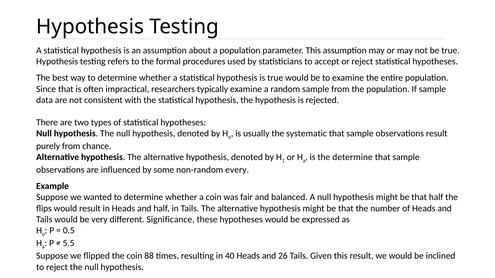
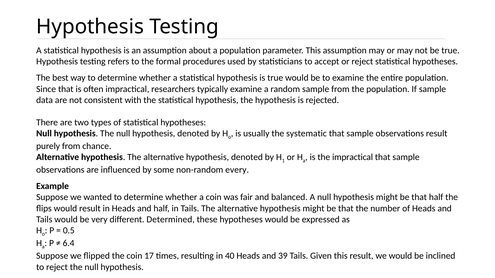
the determine: determine -> impractical (353, 157)
Significance: Significance -> Determined (171, 220)
5.5: 5.5 -> 6.4 (69, 244)
88: 88 -> 17 (149, 256)
26: 26 -> 39 (283, 256)
